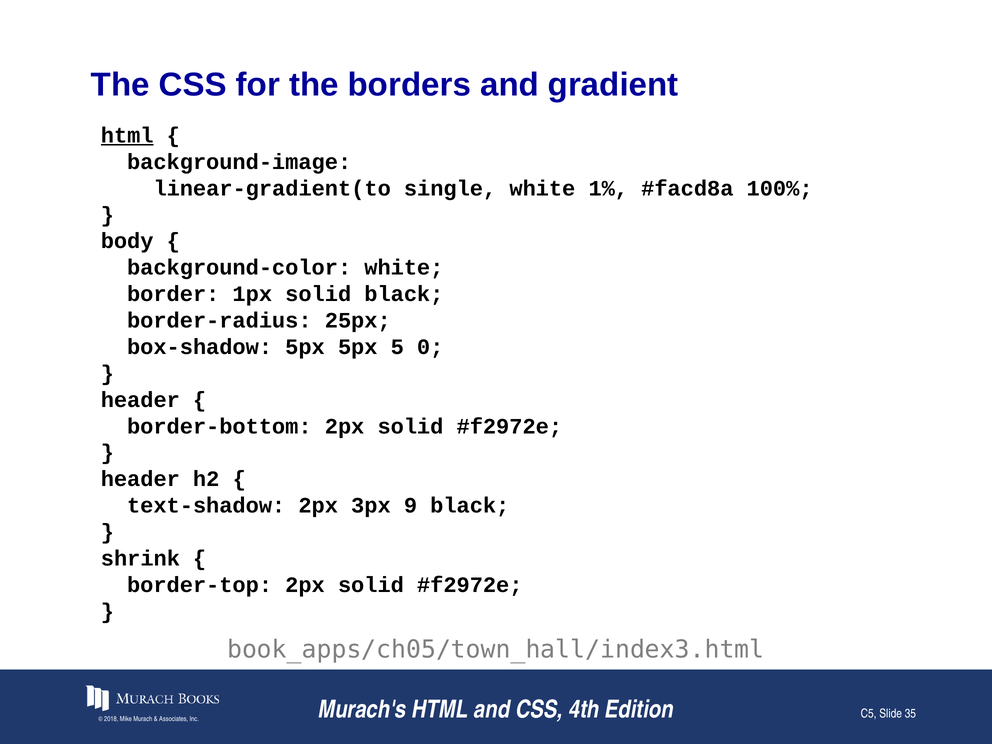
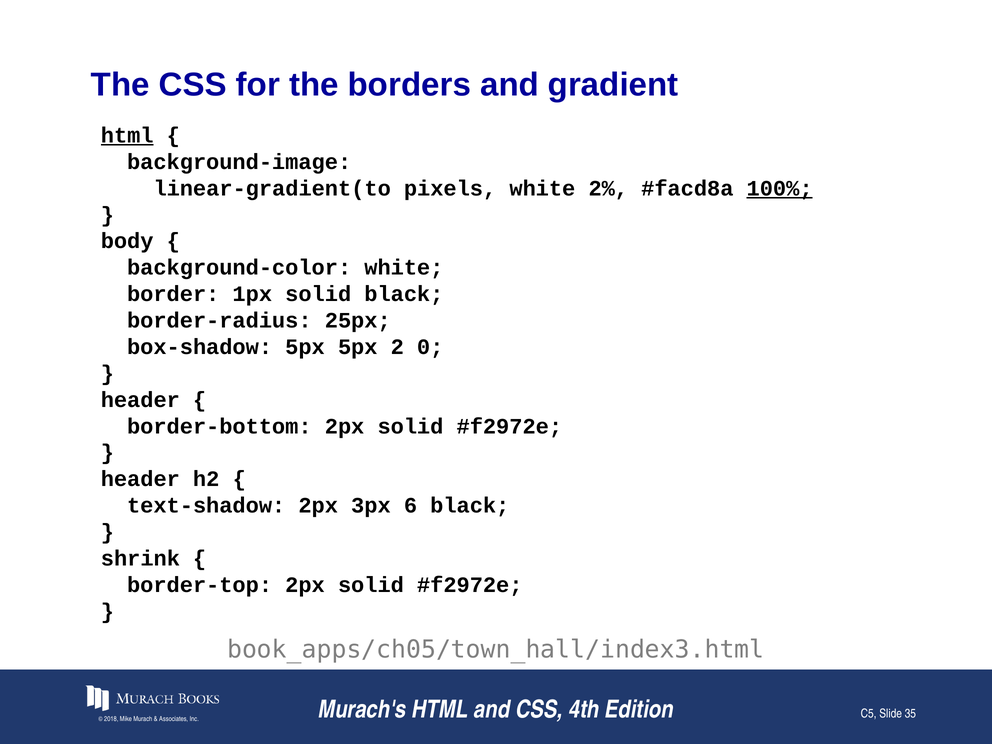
single: single -> pixels (450, 188)
1%: 1% -> 2% (608, 188)
100% underline: none -> present (780, 188)
5: 5 -> 2 (397, 347)
9: 9 -> 6 (411, 506)
